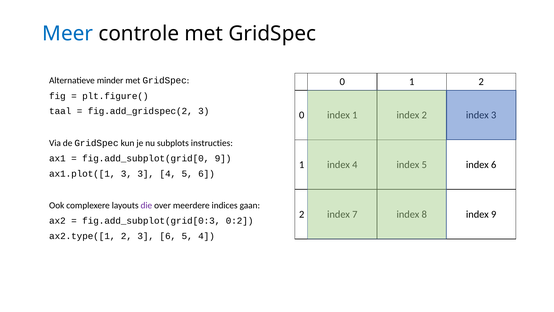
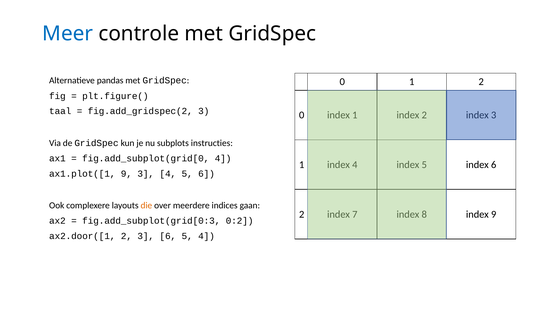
minder: minder -> pandas (110, 80)
fig.add_subplot(grid[0 9: 9 -> 4 (223, 158)
ax1.plot([1 3: 3 -> 9 (126, 173)
die colour: purple -> orange (146, 205)
ax2.type([1: ax2.type([1 -> ax2.door([1 (82, 236)
